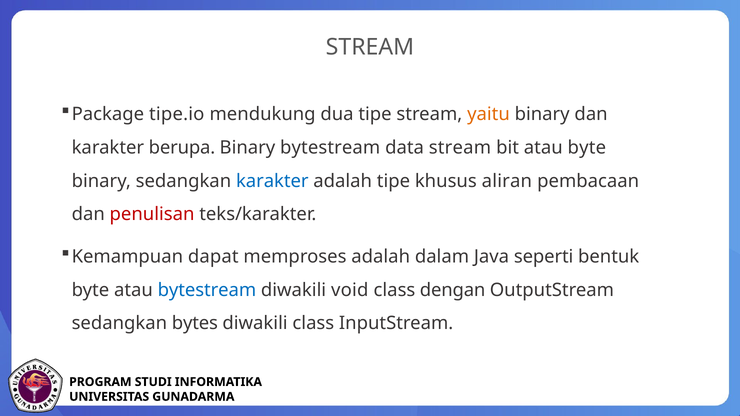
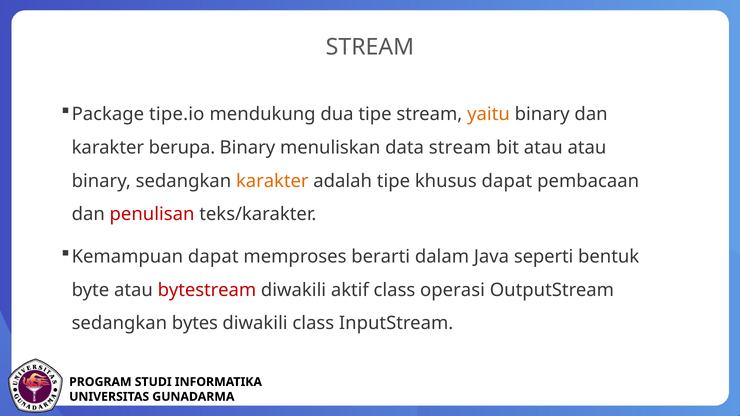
Binary bytestream: bytestream -> menuliskan (330, 148)
atau byte: byte -> atau (587, 148)
karakter colour: blue -> orange (272, 181)
khusus aliran: aliran -> dapat (507, 181)
memproses adalah: adalah -> berarti (381, 257)
bytestream colour: blue -> red (207, 290)
void: void -> aktif (350, 290)
dengan: dengan -> operasi (453, 290)
